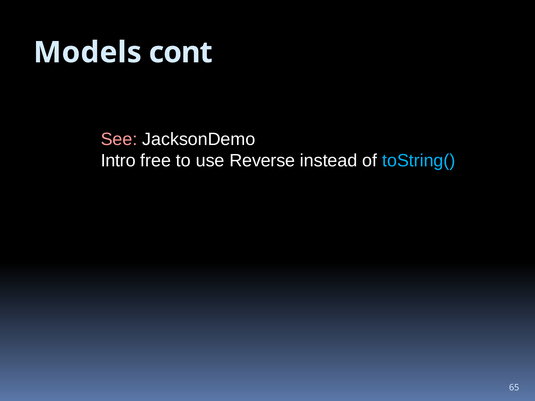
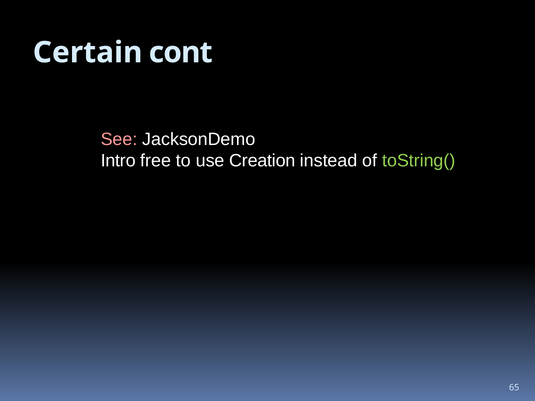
Models: Models -> Certain (88, 52)
Reverse: Reverse -> Creation (262, 161)
toString( colour: light blue -> light green (419, 161)
